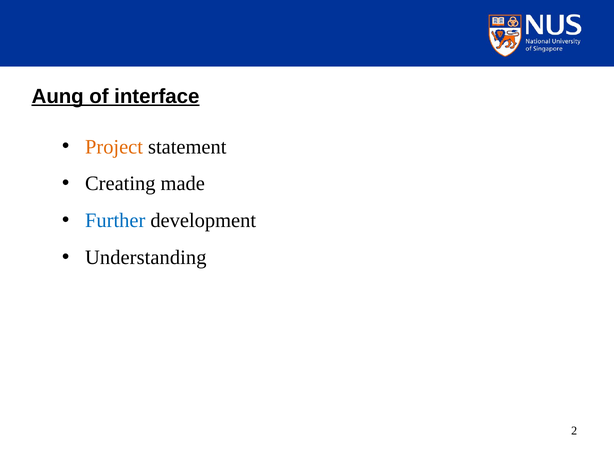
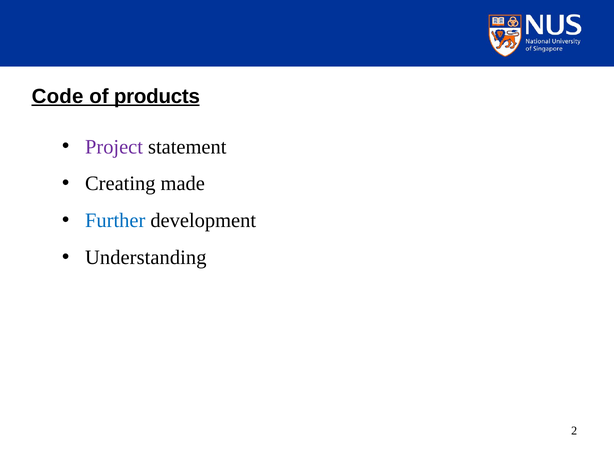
Aung: Aung -> Code (58, 96)
interface: interface -> products (157, 96)
Project colour: orange -> purple (114, 147)
